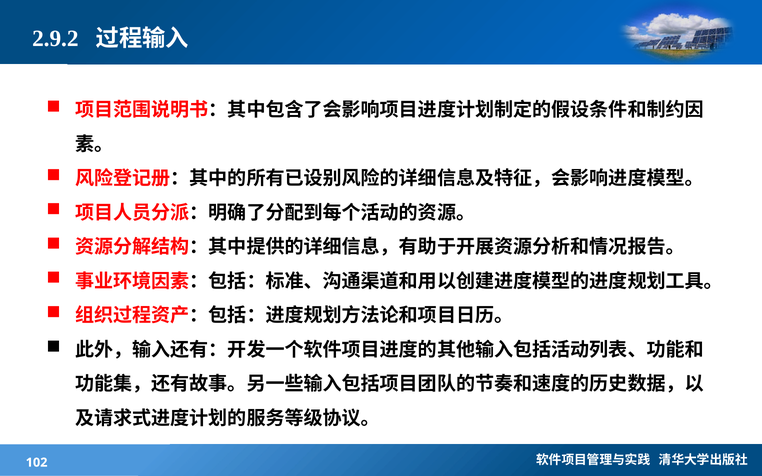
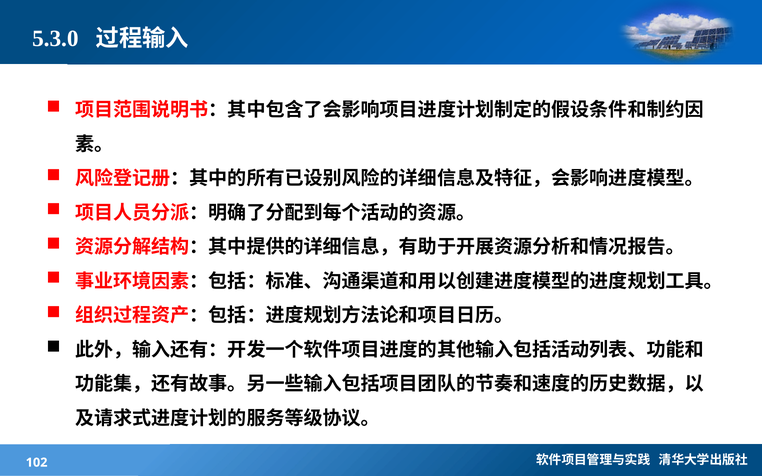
2.9.2: 2.9.2 -> 5.3.0 (55, 39)
